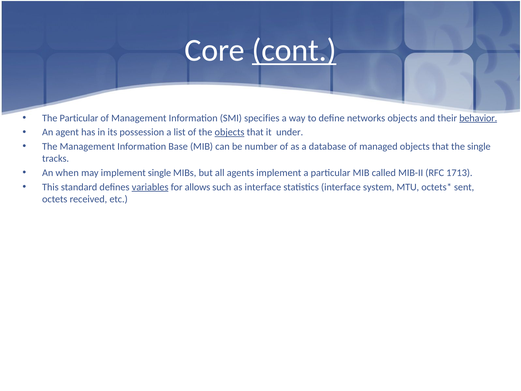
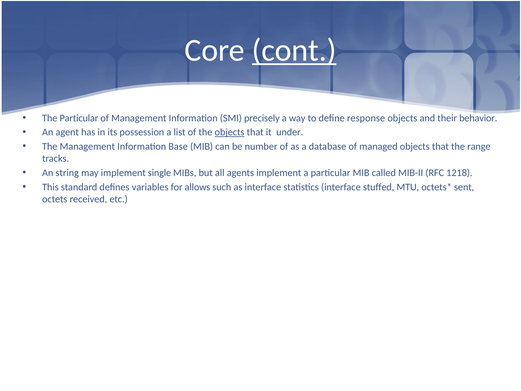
specifies: specifies -> precisely (262, 118)
networks: networks -> response (366, 118)
behavior underline: present -> none (478, 118)
the single: single -> range (479, 146)
when: when -> string (67, 173)
1713: 1713 -> 1218 (459, 173)
variables underline: present -> none (150, 187)
system: system -> stuffed (379, 187)
